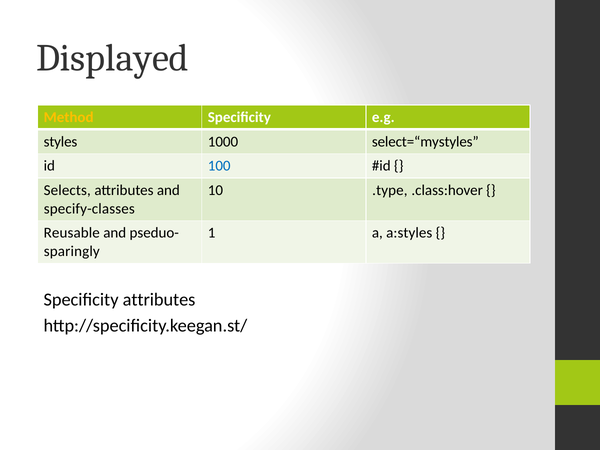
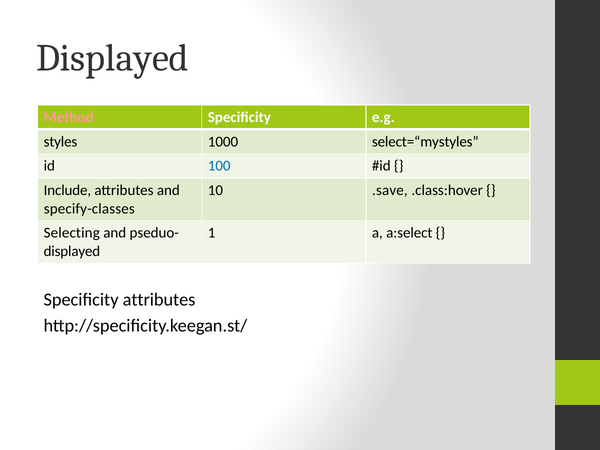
Method colour: yellow -> pink (69, 117)
Selects: Selects -> Include (67, 190)
.type: .type -> .save (390, 190)
Reusable: Reusable -> Selecting (72, 233)
a:styles: a:styles -> a:select (409, 233)
sparingly: sparingly -> displayed (72, 251)
